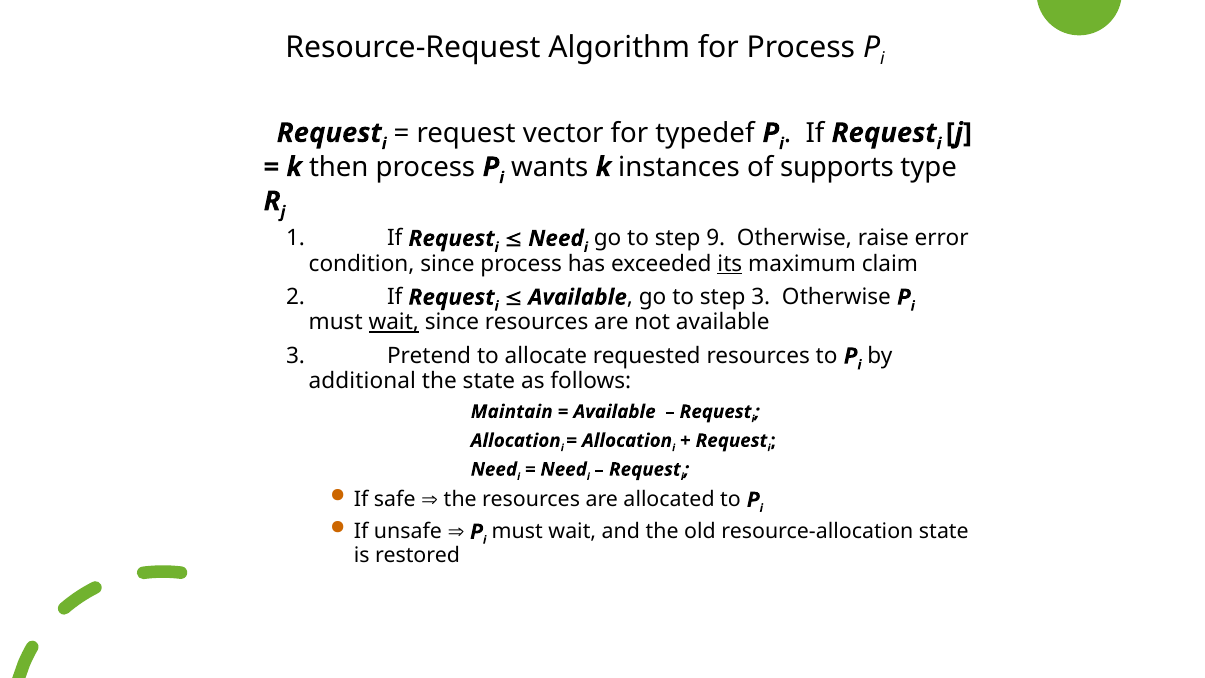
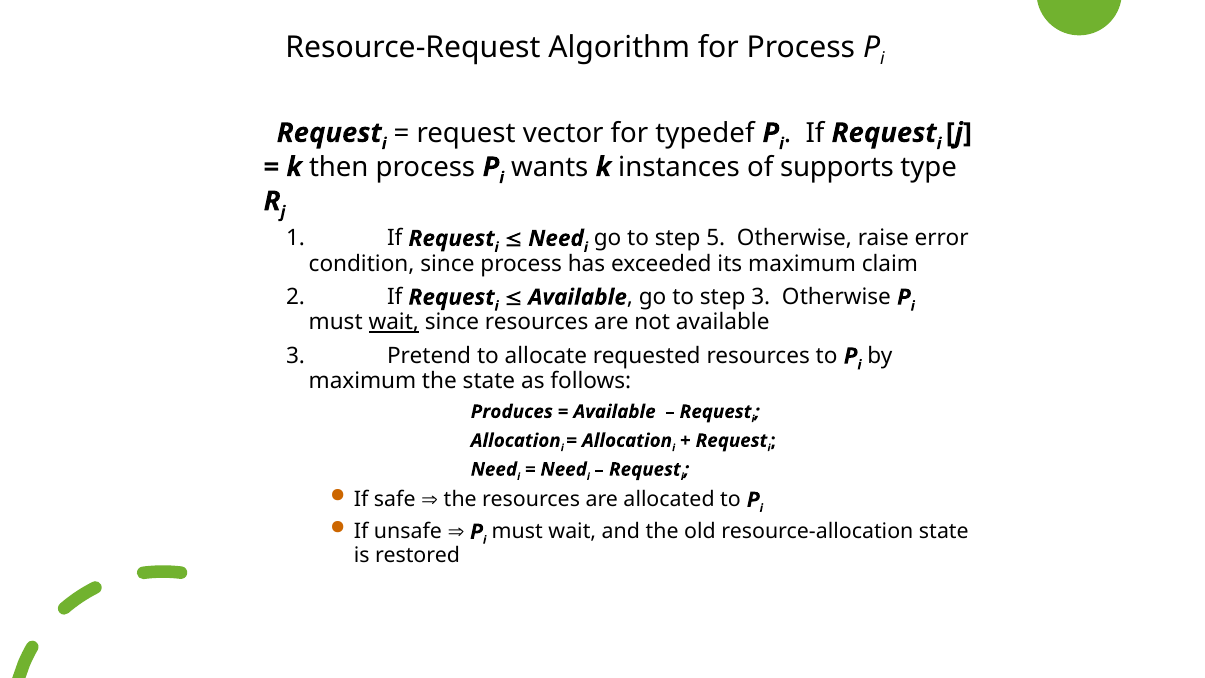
9: 9 -> 5 (716, 238)
its underline: present -> none (730, 264)
additional: additional -> maximum (362, 381)
Maintain: Maintain -> Produces (512, 412)
